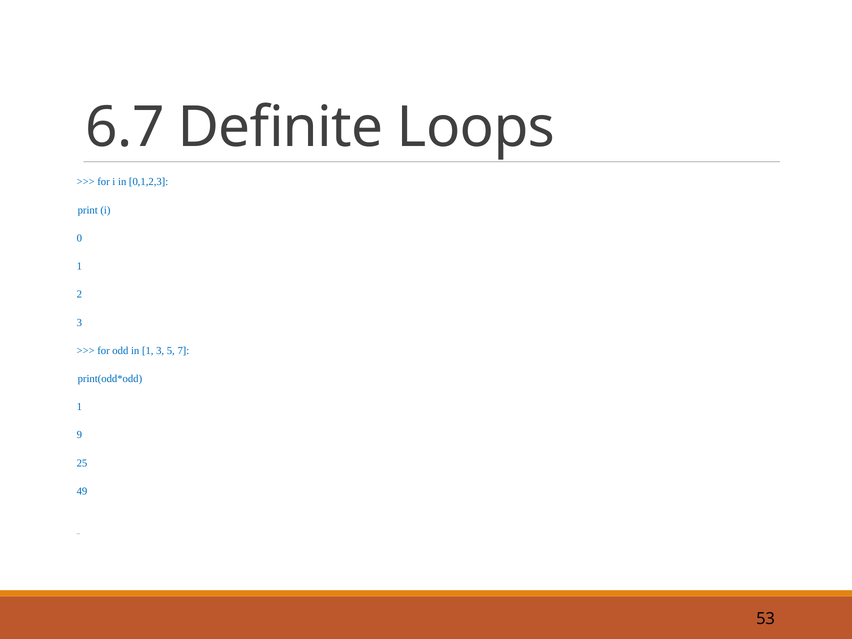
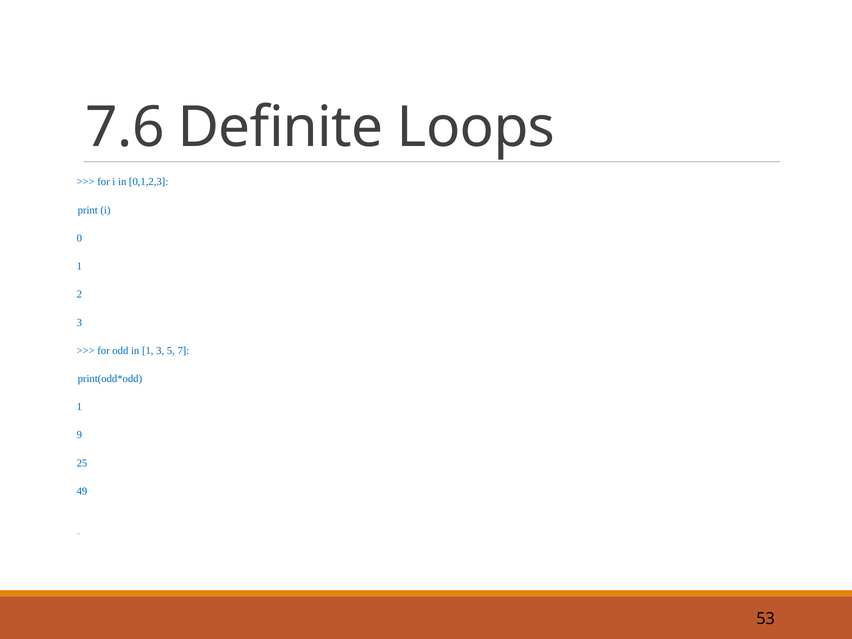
6.7: 6.7 -> 7.6 (125, 127)
